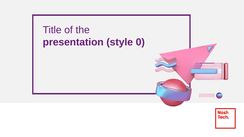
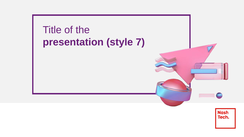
0: 0 -> 7 (140, 42)
